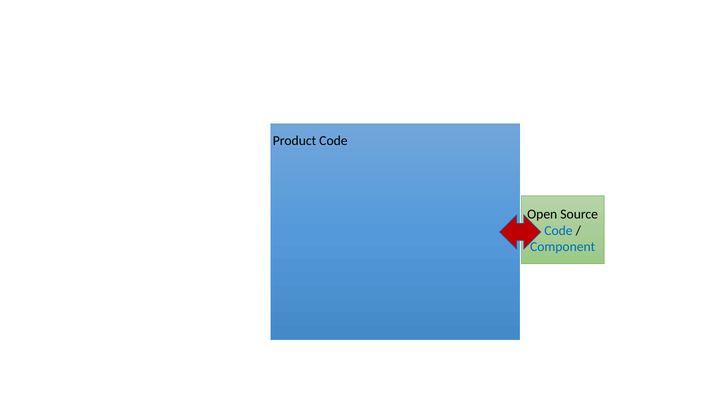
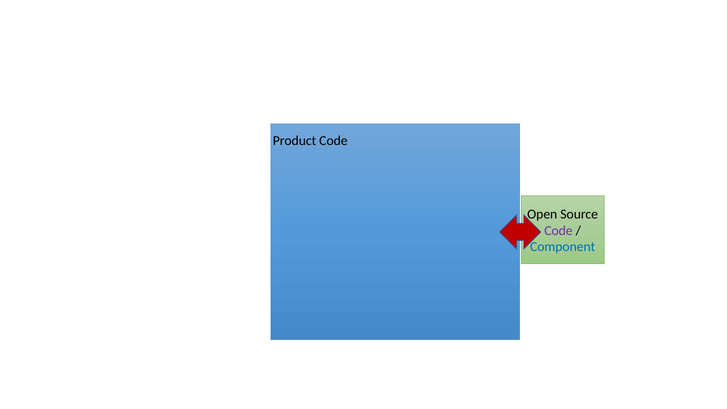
Code colour: blue -> purple (558, 231)
